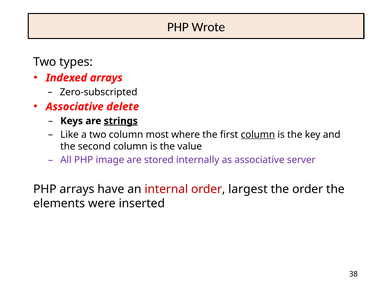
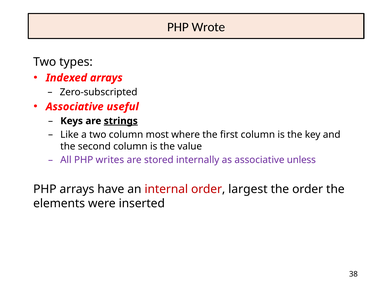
delete: delete -> useful (123, 107)
column underline: present -> none (258, 135)
image: image -> writes (110, 160)
server: server -> unless (301, 160)
